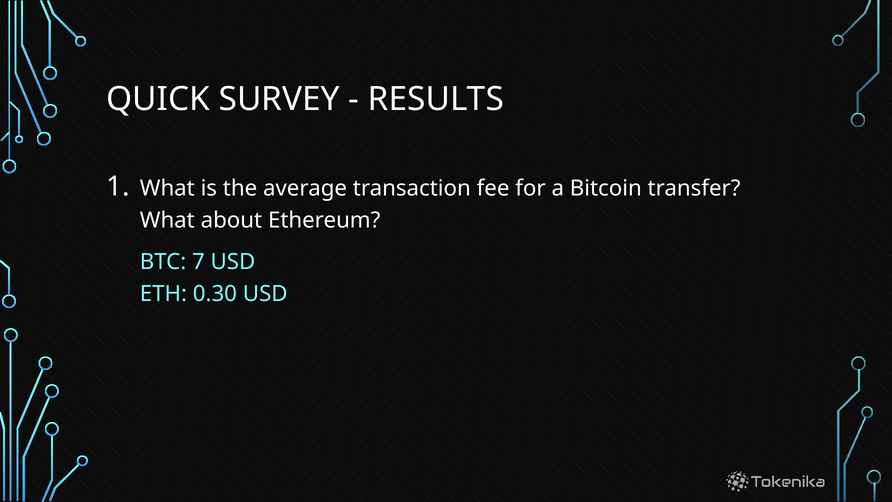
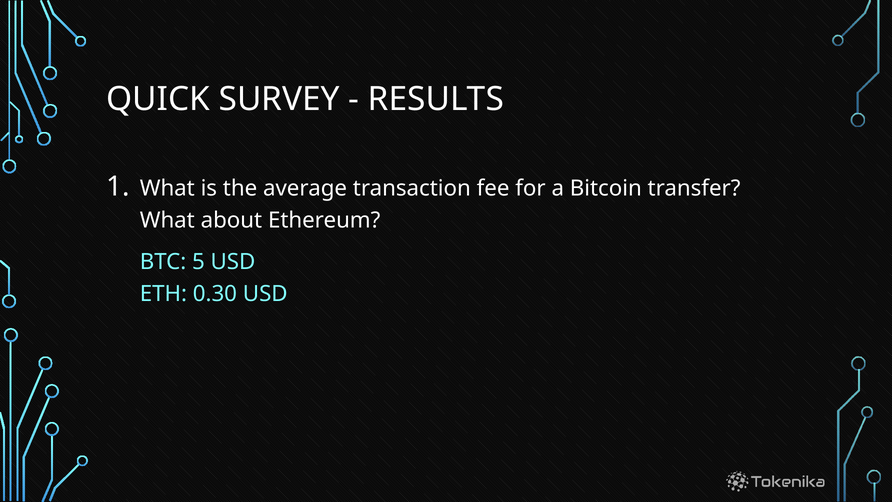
7: 7 -> 5 (198, 262)
